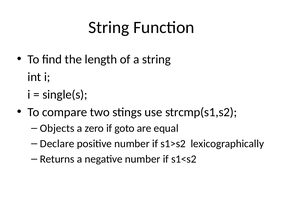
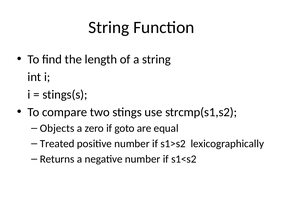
single(s: single(s -> stings(s (65, 95)
Declare: Declare -> Treated (57, 144)
